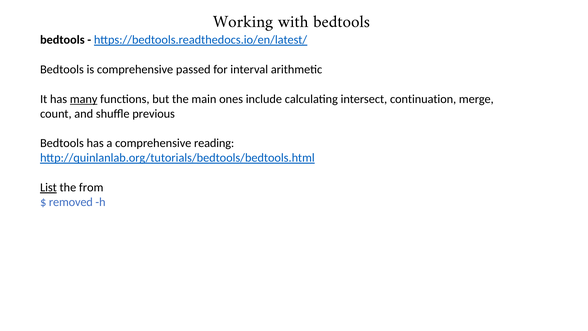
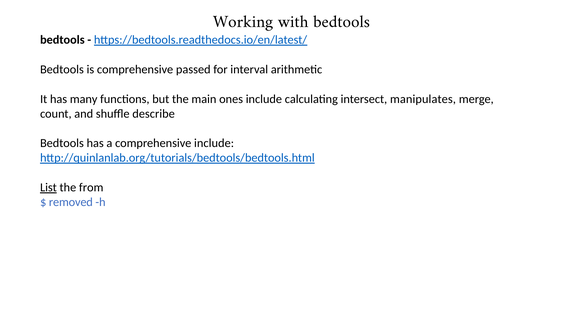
many underline: present -> none (84, 99)
continuation: continuation -> manipulates (423, 99)
previous: previous -> describe (154, 114)
comprehensive reading: reading -> include (214, 143)
